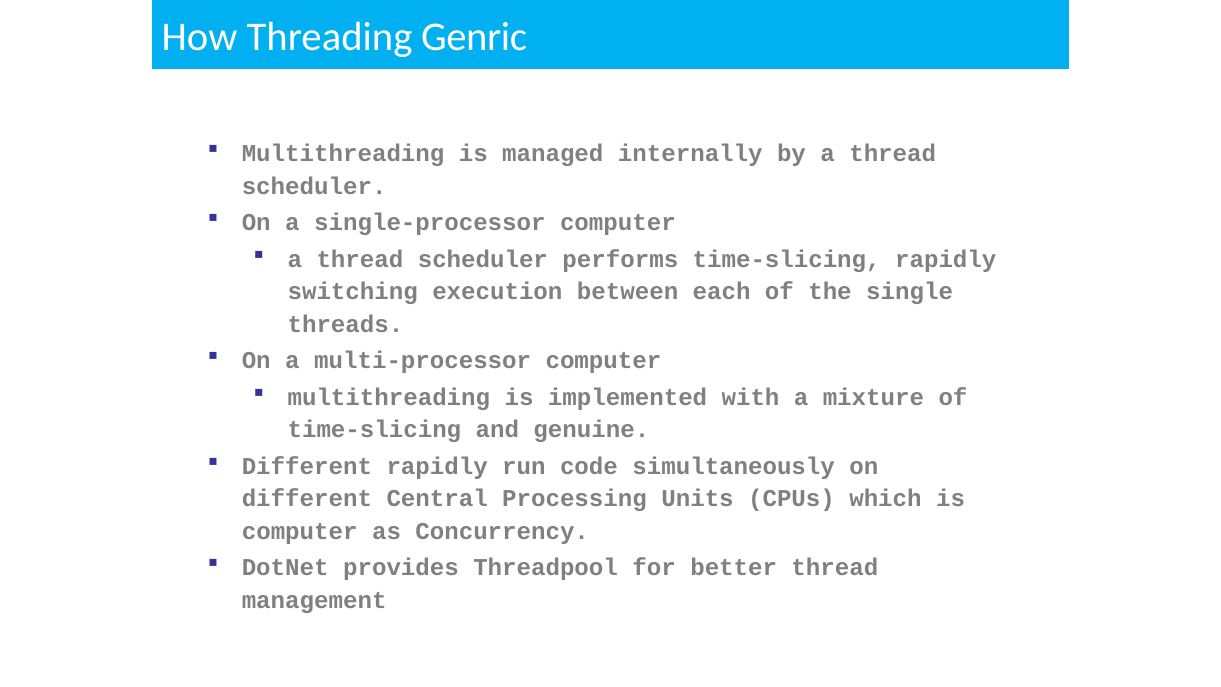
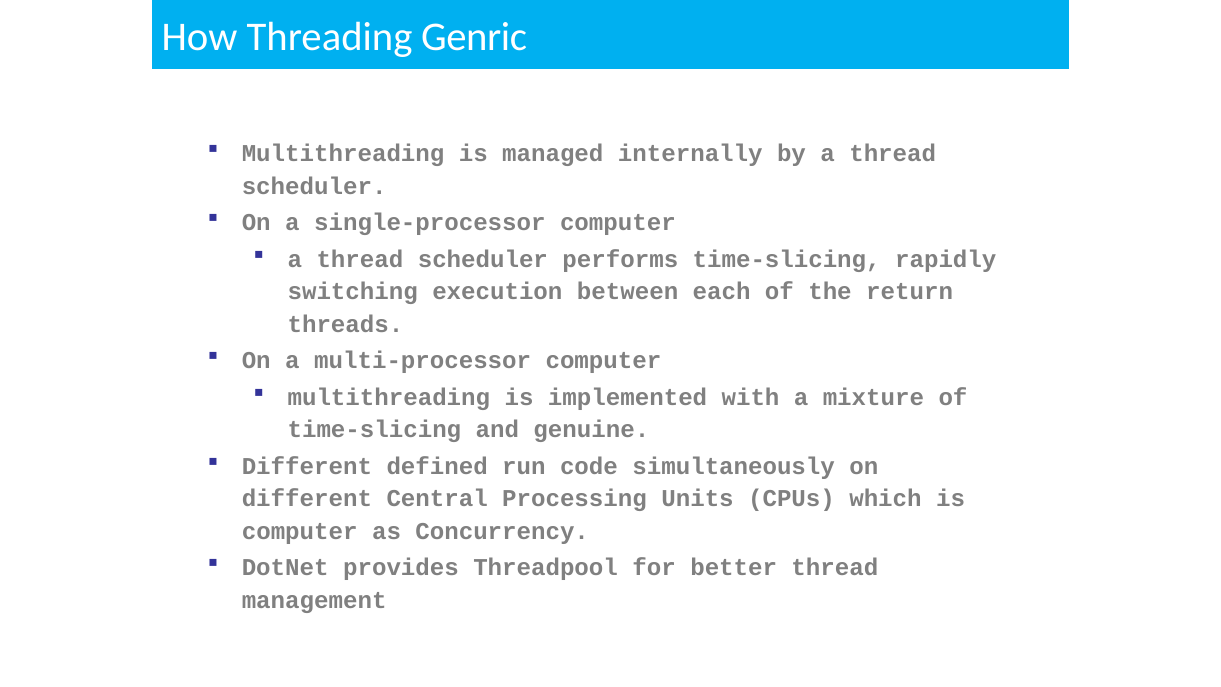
single: single -> return (910, 292)
Different rapidly: rapidly -> defined (437, 466)
